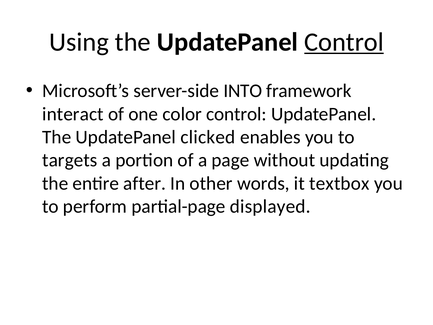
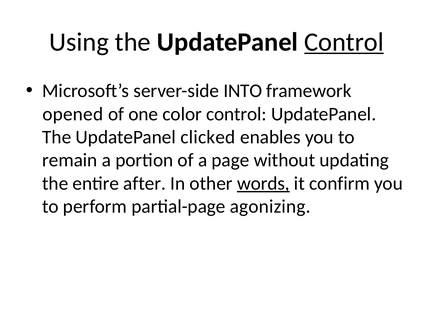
interact: interact -> opened (73, 114)
targets: targets -> remain (70, 160)
words underline: none -> present (263, 183)
textbox: textbox -> confirm (339, 183)
displayed: displayed -> agonizing (270, 206)
